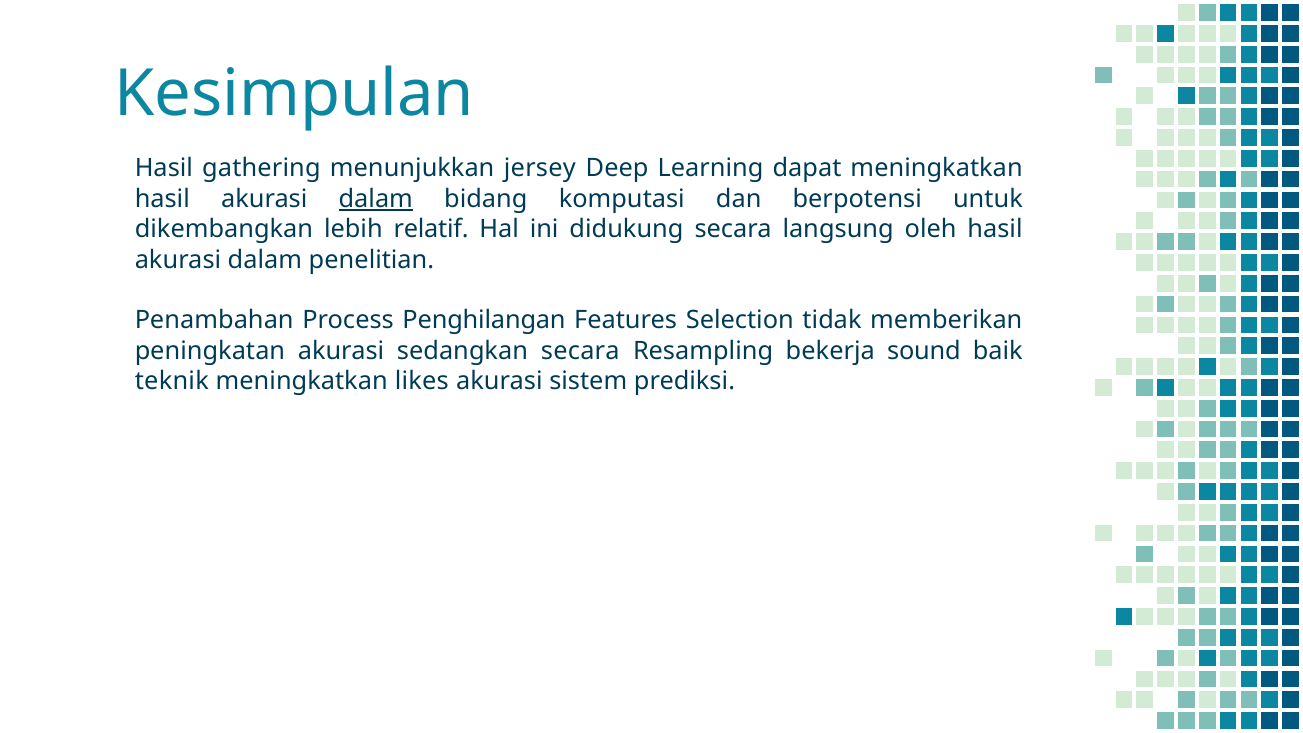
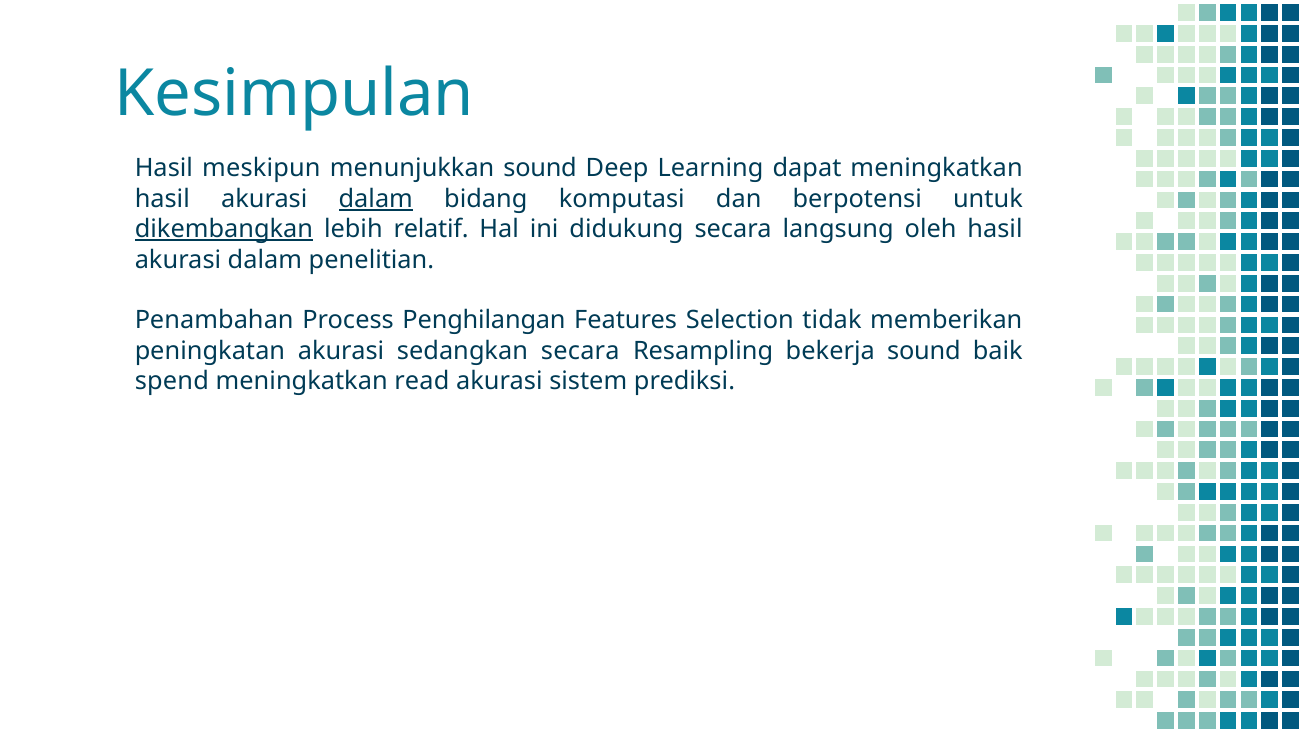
gathering: gathering -> meskipun (261, 168)
menunjukkan jersey: jersey -> sound (540, 168)
dikembangkan underline: none -> present (224, 229)
teknik: teknik -> spend (172, 381)
likes: likes -> read (422, 381)
